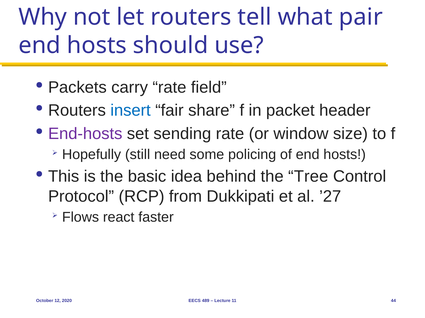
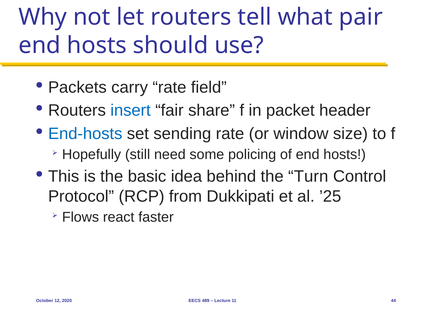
End-hosts colour: purple -> blue (85, 134)
Tree: Tree -> Turn (308, 177)
’27: ’27 -> ’25 (330, 197)
